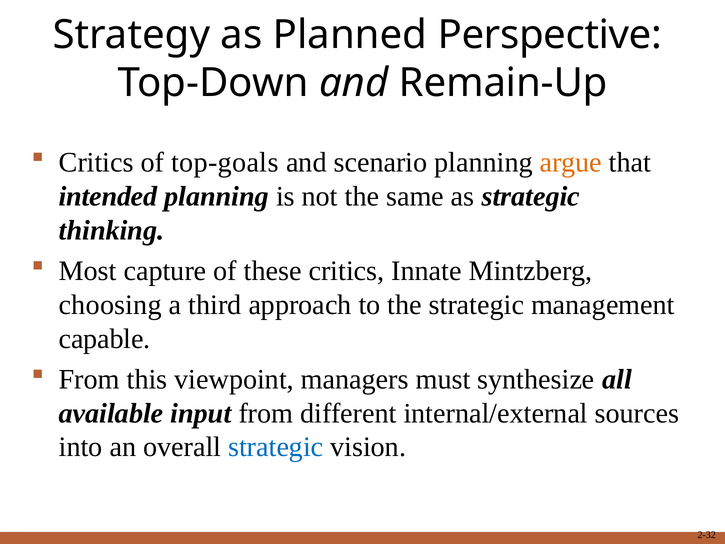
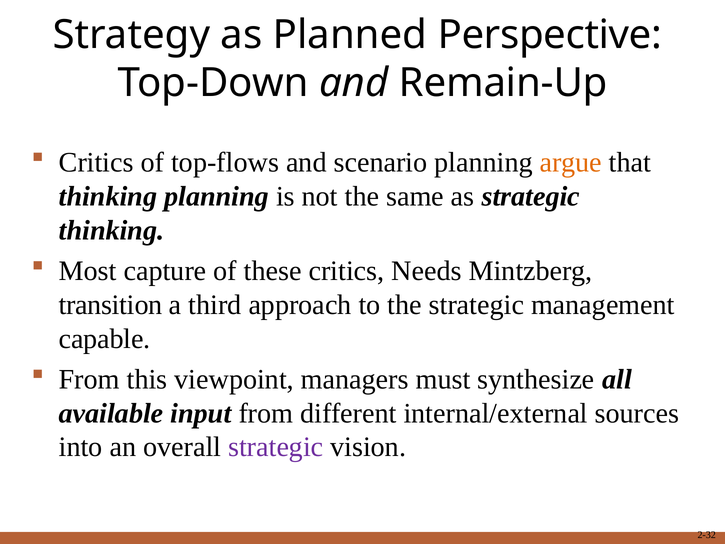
top-goals: top-goals -> top-flows (225, 163)
intended: intended -> thinking (108, 196)
Innate: Innate -> Needs (427, 271)
choosing: choosing -> transition (111, 305)
strategic colour: blue -> purple (276, 447)
